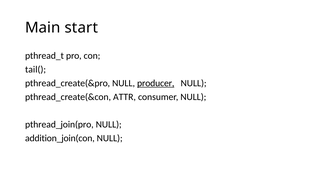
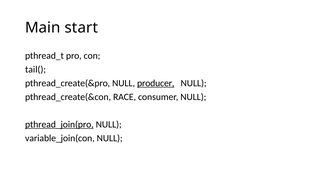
ATTR: ATTR -> RACE (125, 97)
pthread_join(pro underline: none -> present (59, 124)
addition_join(con: addition_join(con -> variable_join(con (60, 138)
